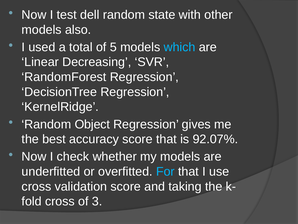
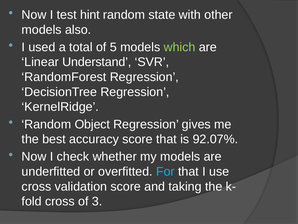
dell: dell -> hint (90, 15)
which colour: light blue -> light green (180, 47)
Decreasing: Decreasing -> Understand (97, 62)
